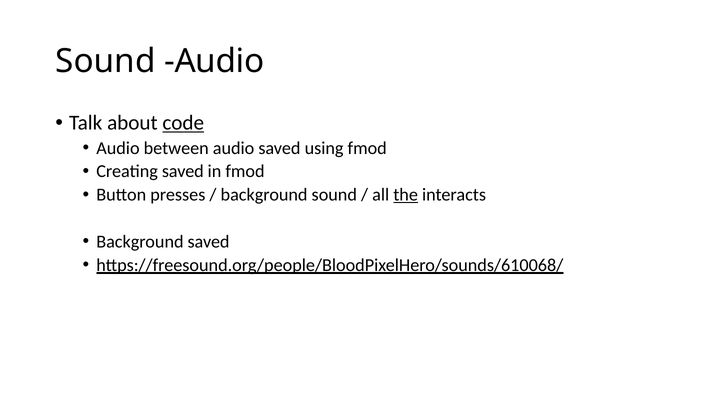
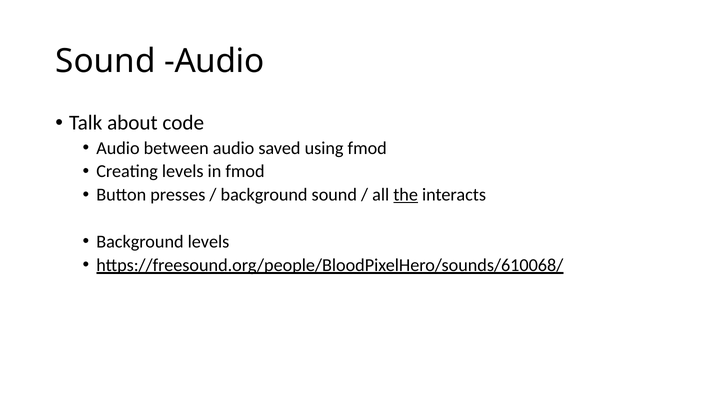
code underline: present -> none (183, 123)
Creating saved: saved -> levels (183, 171)
Background saved: saved -> levels (208, 242)
